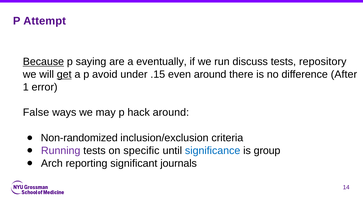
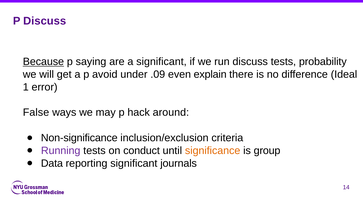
P Attempt: Attempt -> Discuss (45, 21)
a eventually: eventually -> significant (161, 62)
repository: repository -> probability (323, 62)
get underline: present -> none (64, 74)
.15: .15 -> .09 (158, 74)
even around: around -> explain (210, 74)
After: After -> Ideal (344, 74)
Non-randomized: Non-randomized -> Non-significance (79, 138)
specific: specific -> conduct (142, 151)
significance colour: blue -> orange (213, 151)
Arch: Arch -> Data (52, 163)
